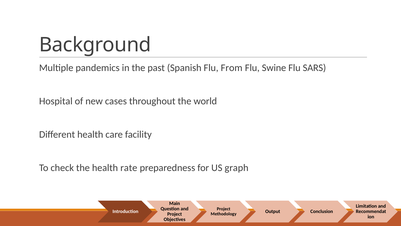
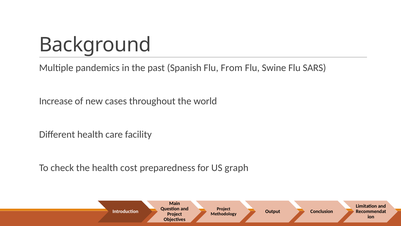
Hospital: Hospital -> Increase (56, 101)
rate: rate -> cost (129, 168)
